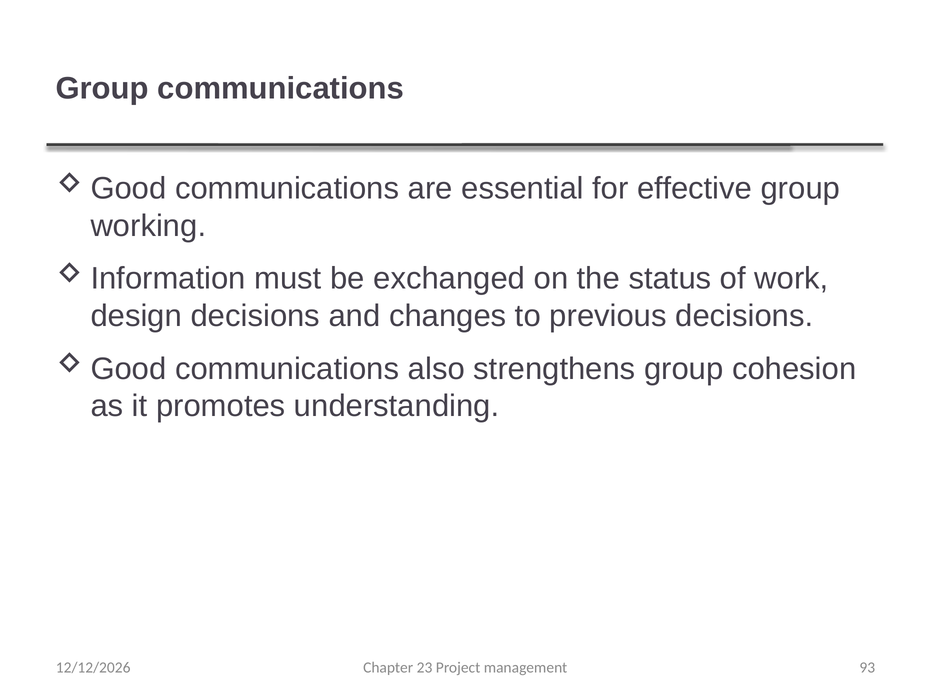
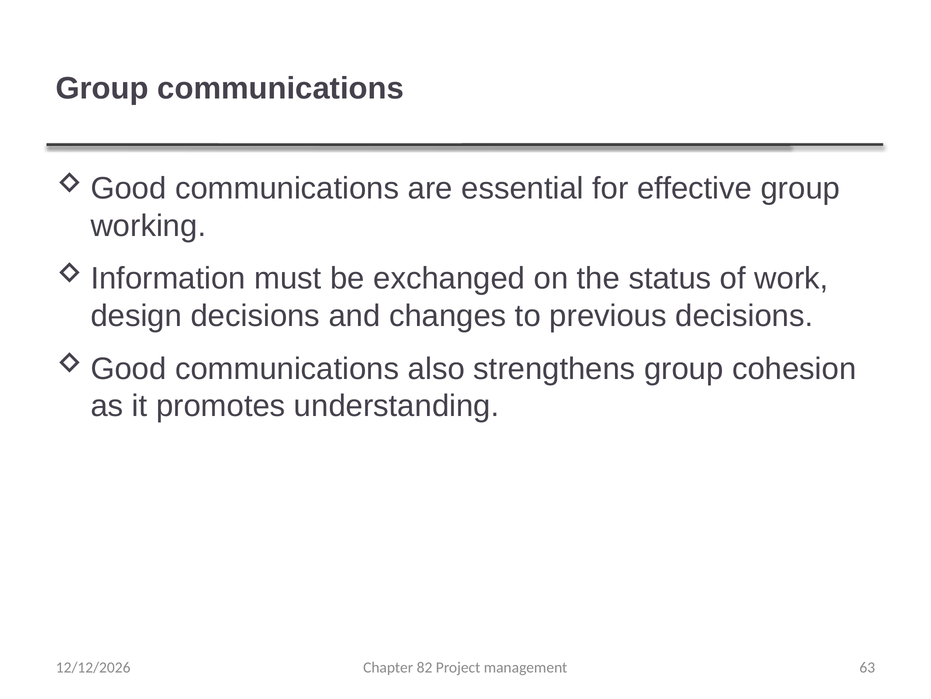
23: 23 -> 82 (425, 667)
93: 93 -> 63 (867, 667)
